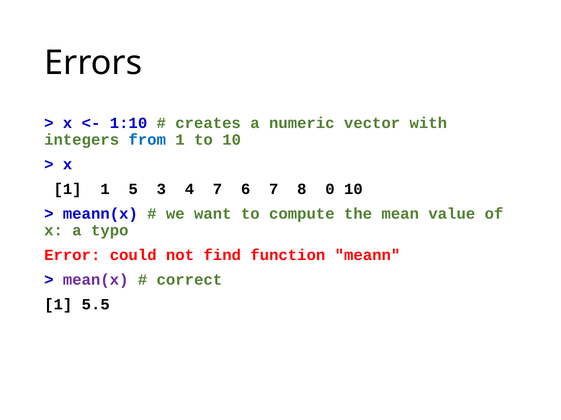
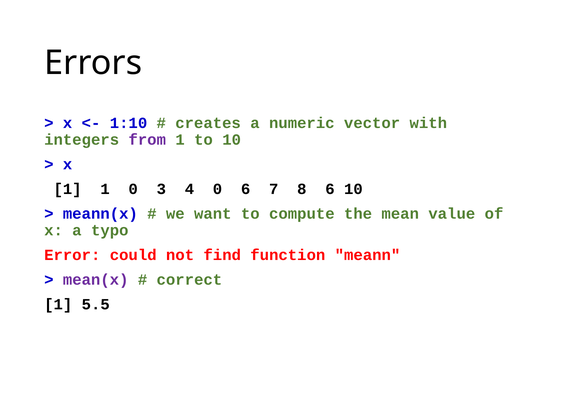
from colour: blue -> purple (147, 140)
1 5: 5 -> 0 (133, 189)
4 7: 7 -> 0 (217, 189)
8 0: 0 -> 6 (330, 189)
